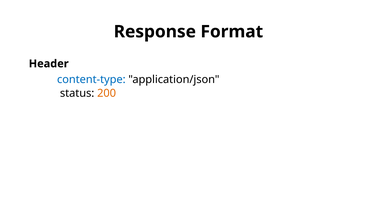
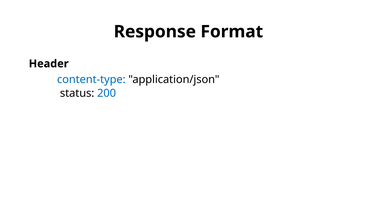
200 colour: orange -> blue (107, 93)
